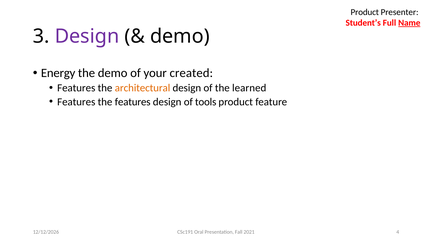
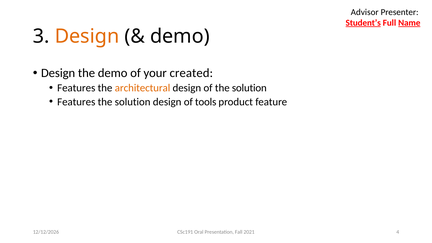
Product: Product -> Advisor (365, 12)
Student’s underline: none -> present (363, 23)
Design colour: purple -> orange (87, 36)
Energy: Energy -> Design (58, 73)
of the learned: learned -> solution (249, 88)
features: features -> solution (133, 102)
